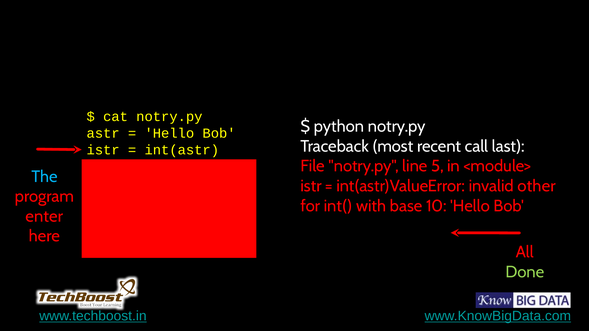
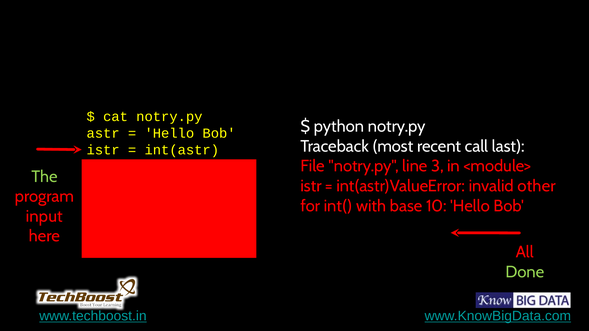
5: 5 -> 3 (437, 166)
The colour: light blue -> light green (44, 177)
enter: enter -> input (44, 216)
